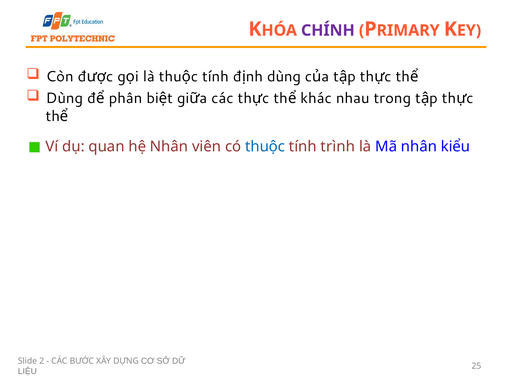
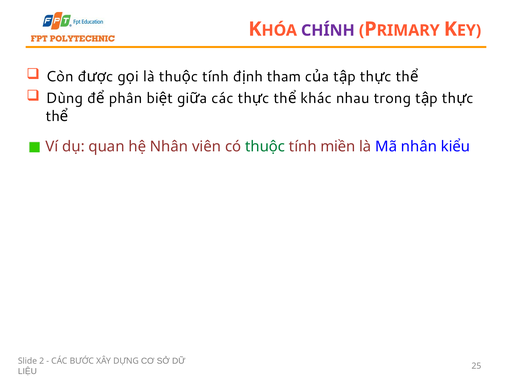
dùng: dùng -> tham (284, 77)
thuộc colour: blue -> green (265, 147)
trình: trình -> miền (338, 147)
